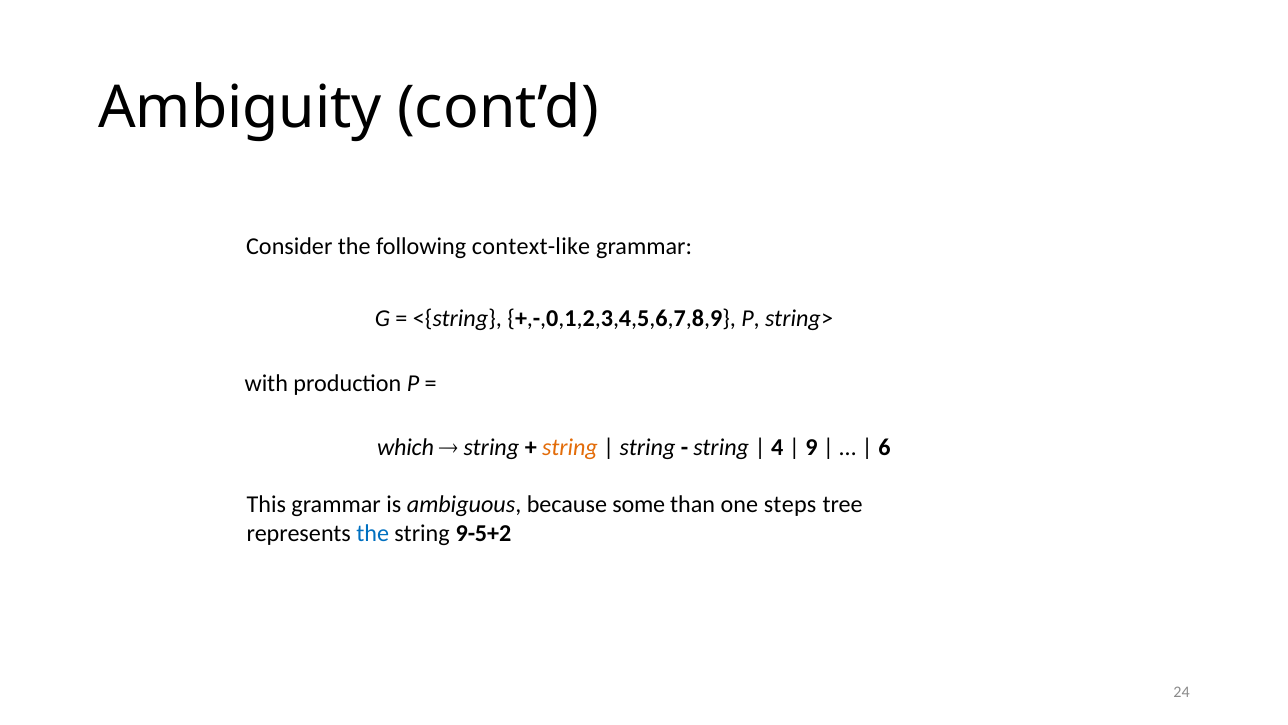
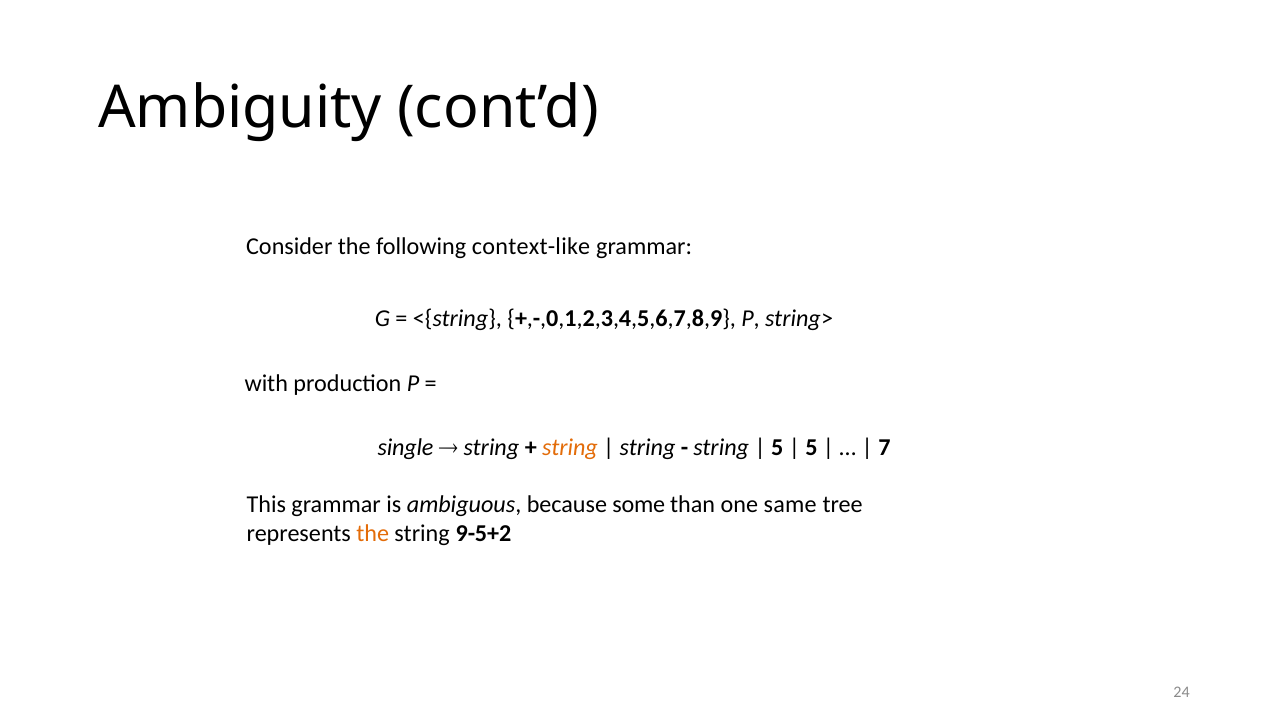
which: which -> single (406, 448)
4: 4 -> 5 (777, 448)
9: 9 -> 5 (811, 448)
6: 6 -> 7 (884, 448)
steps: steps -> same (790, 504)
the colour: blue -> orange (373, 533)
